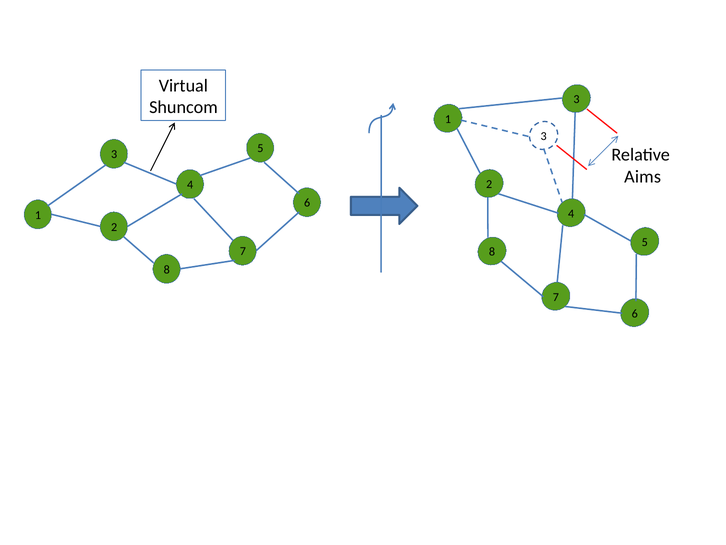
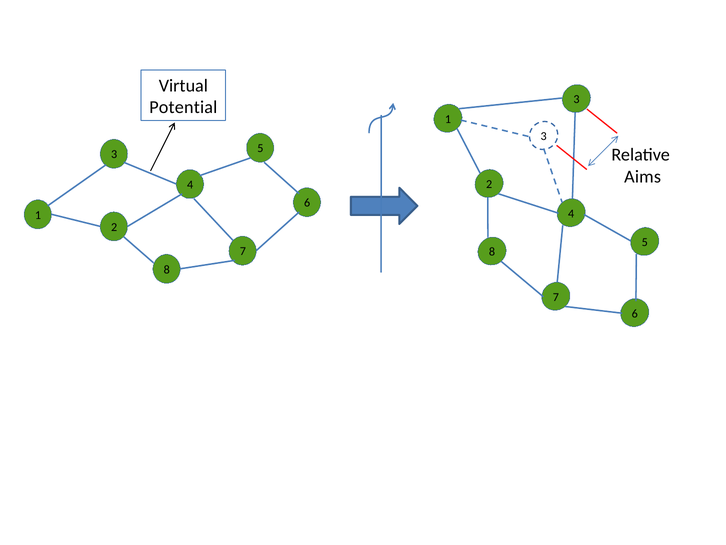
Shuncom: Shuncom -> Potential (183, 107)
